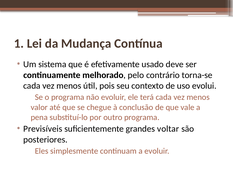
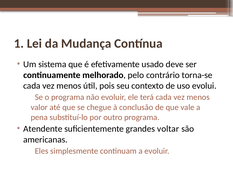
Previsíveis: Previsíveis -> Atendente (43, 129)
posteriores: posteriores -> americanas (45, 140)
